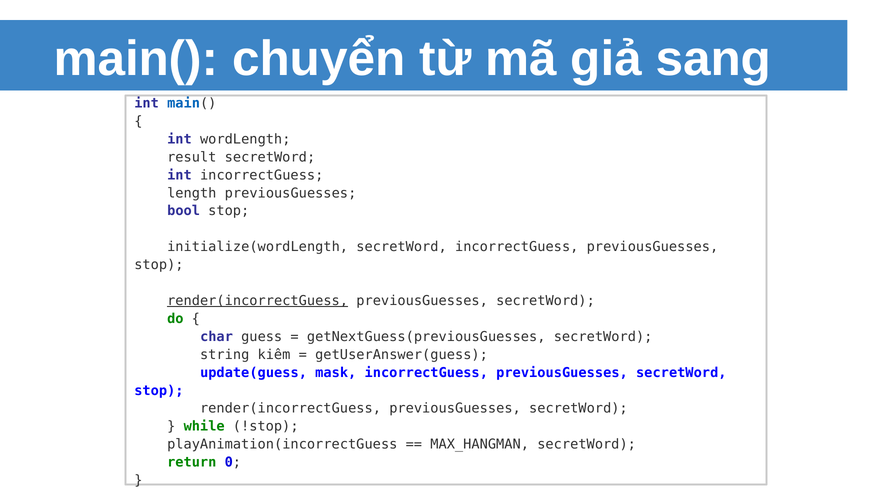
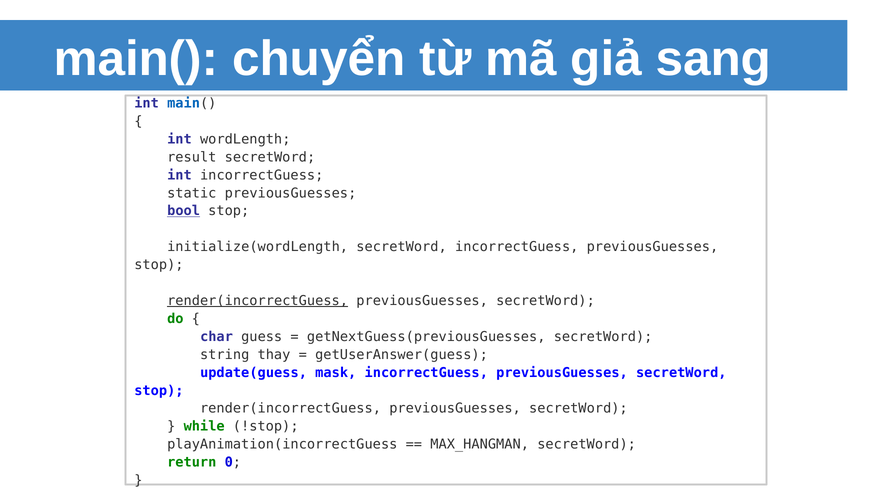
length: length -> static (192, 193)
bool underline: none -> present (184, 211)
kiếm: kiếm -> thay (274, 355)
